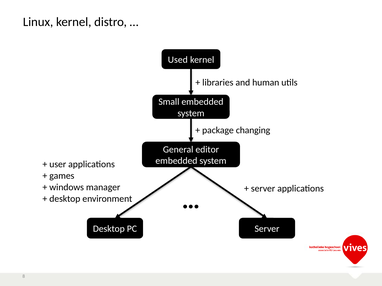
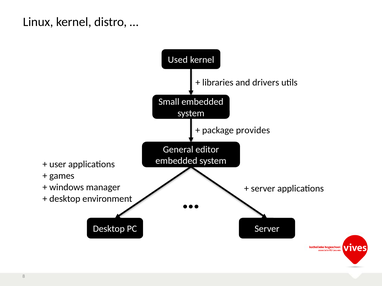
human: human -> drivers (266, 83)
changing: changing -> provides (253, 131)
